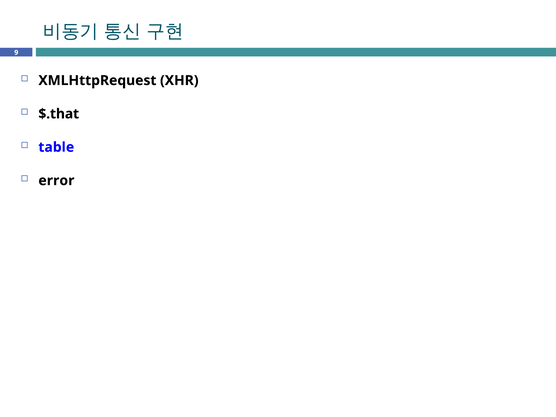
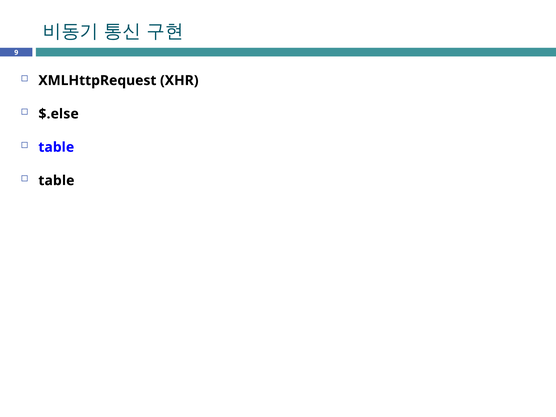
$.that: $.that -> $.else (59, 114)
error: error -> table (56, 181)
